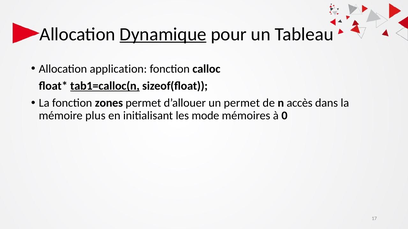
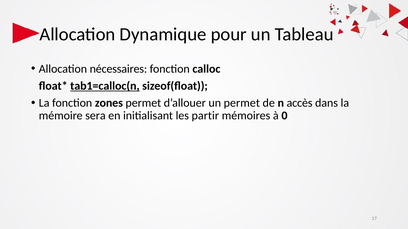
Dynamique underline: present -> none (163, 34)
application: application -> nécessaires (118, 69)
plus: plus -> sera (95, 116)
mode: mode -> partir (205, 116)
